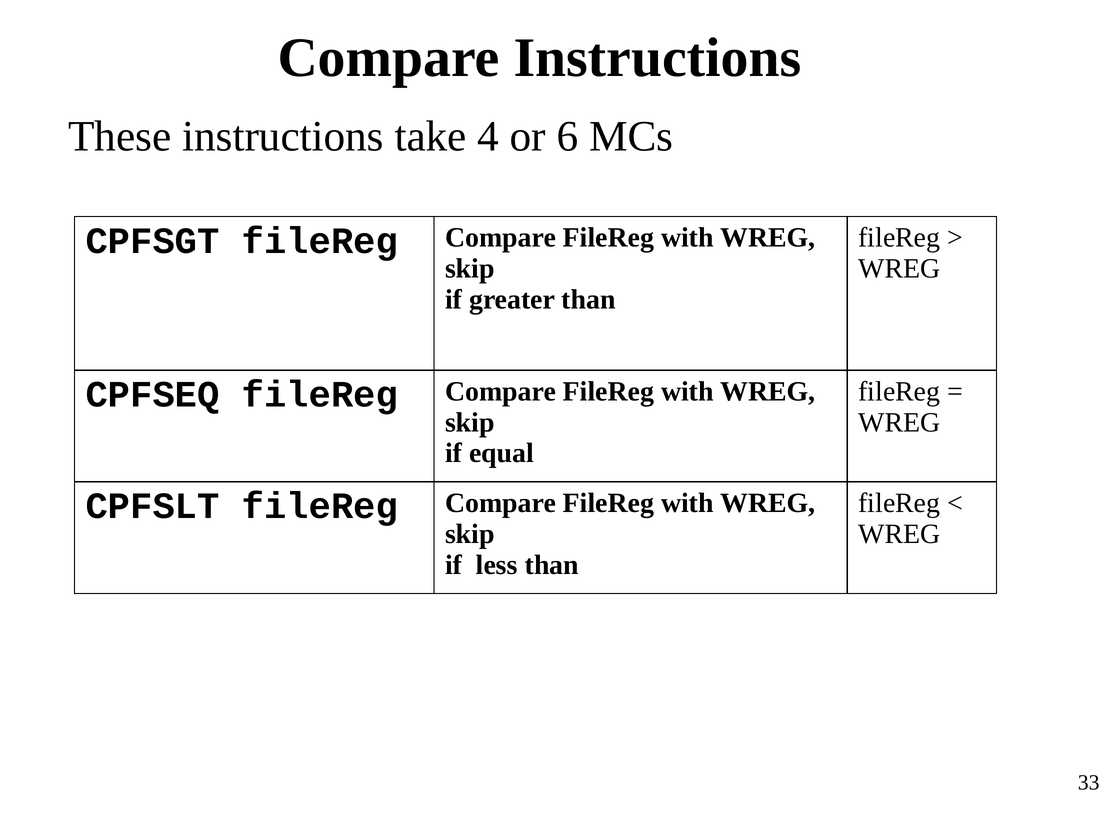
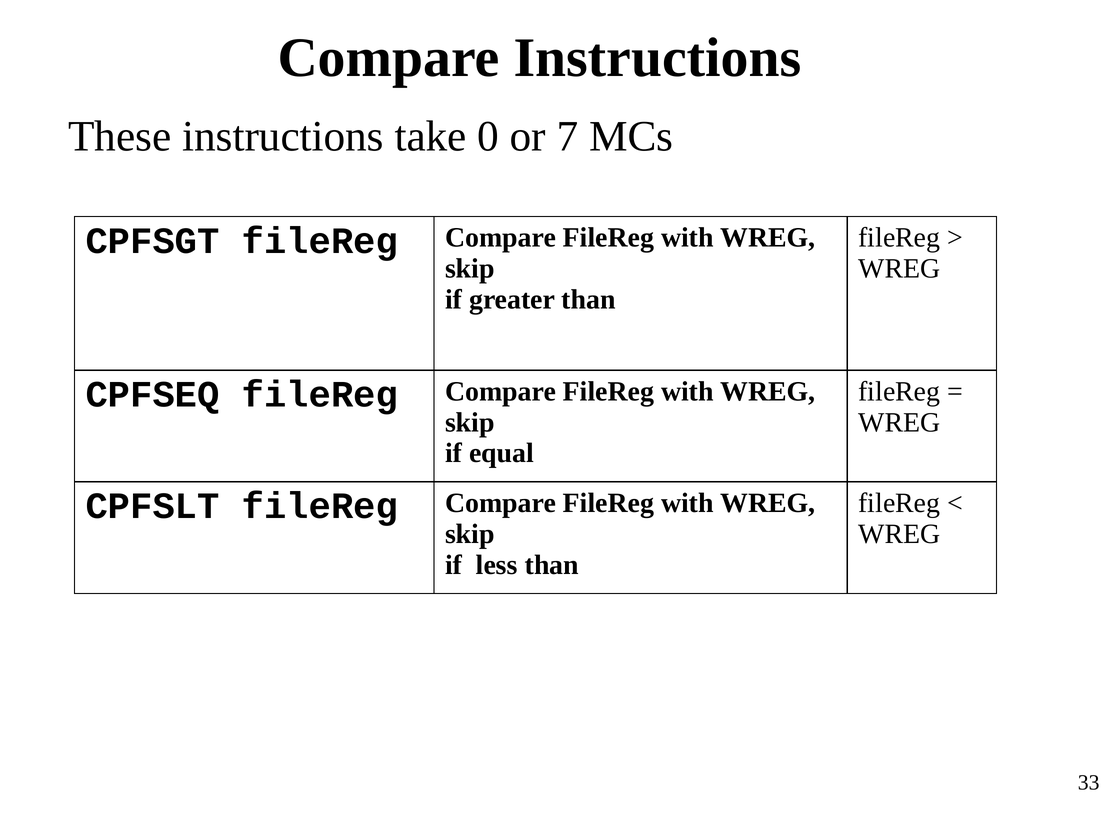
4: 4 -> 0 (488, 137)
6: 6 -> 7 (567, 137)
